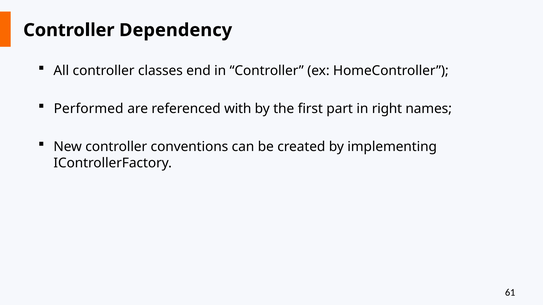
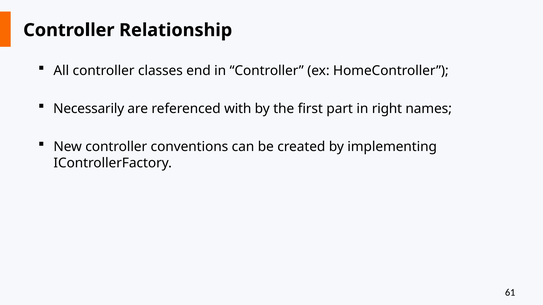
Dependency: Dependency -> Relationship (176, 30)
Performed: Performed -> Necessarily (89, 109)
